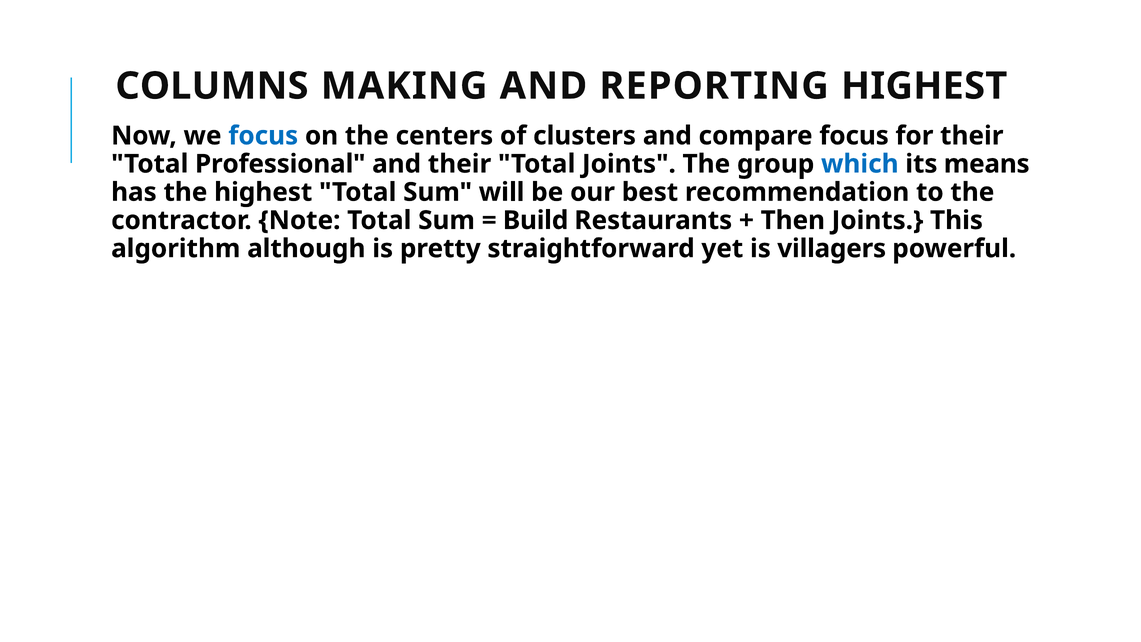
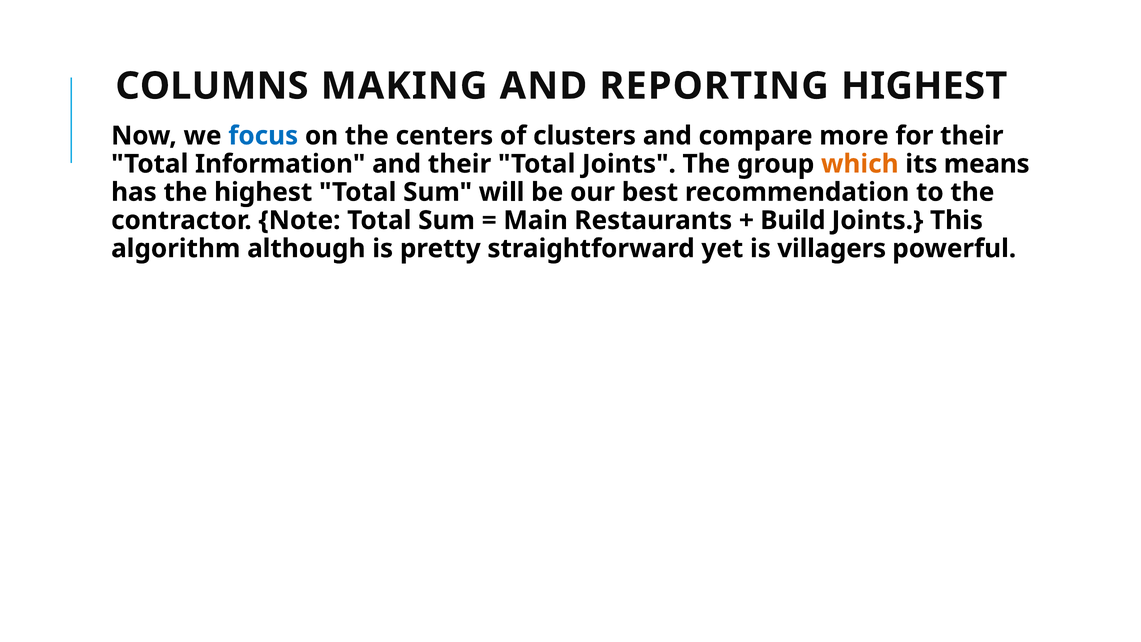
compare focus: focus -> more (854, 136)
Professional: Professional -> Information (280, 164)
which colour: blue -> orange (860, 164)
Build: Build -> Main (536, 220)
Then: Then -> Build (793, 220)
